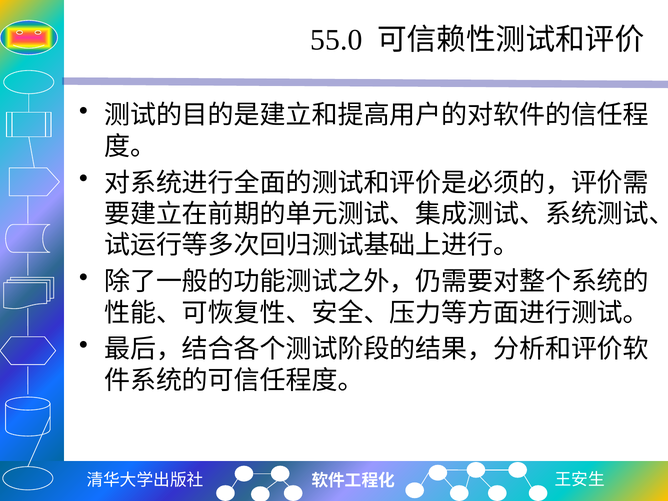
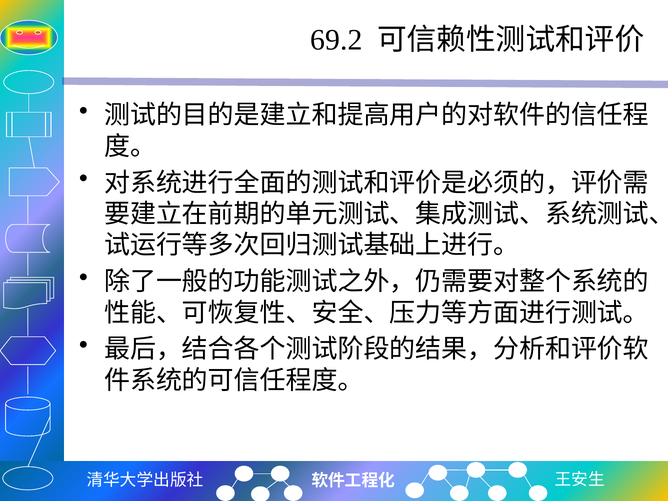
55.0: 55.0 -> 69.2 (336, 40)
